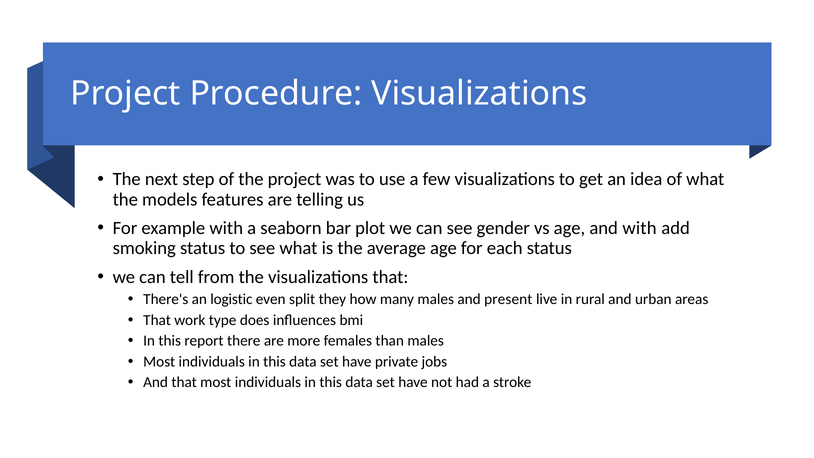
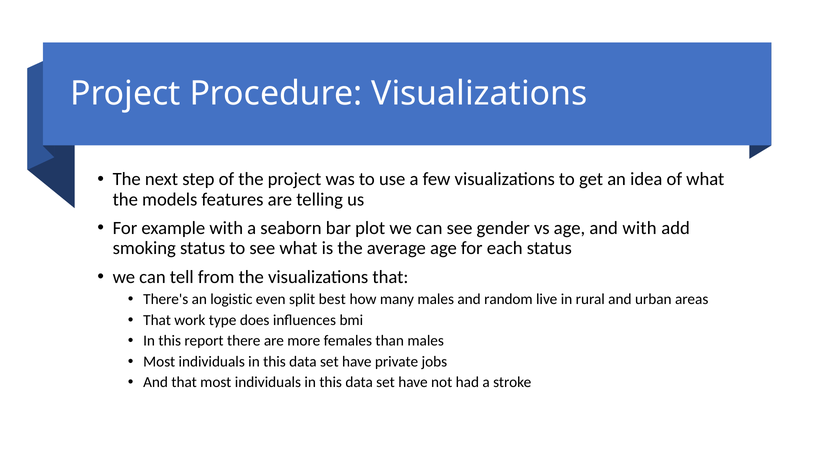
they: they -> best (332, 299)
present: present -> random (508, 299)
